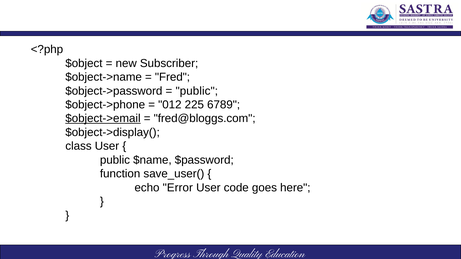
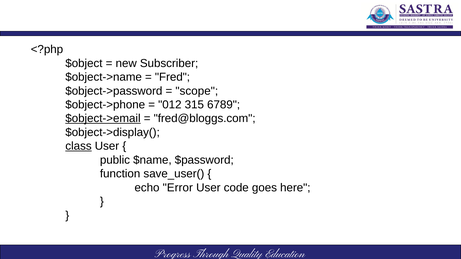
public: public -> scope (197, 91)
225: 225 -> 315 (194, 105)
class underline: none -> present (78, 146)
